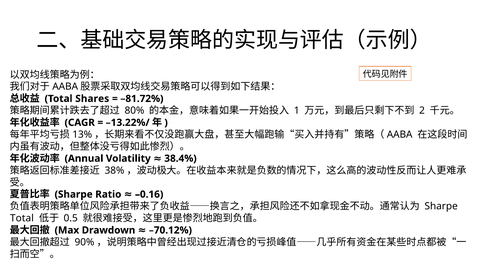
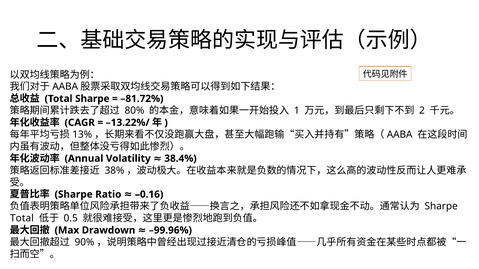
Total Shares: Shares -> Sharpe (92, 99)
–70.12%: –70.12% -> –99.96% (170, 231)
